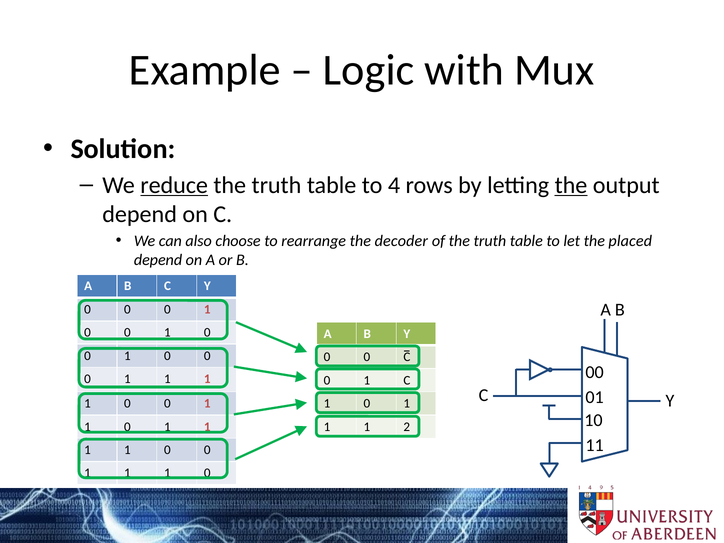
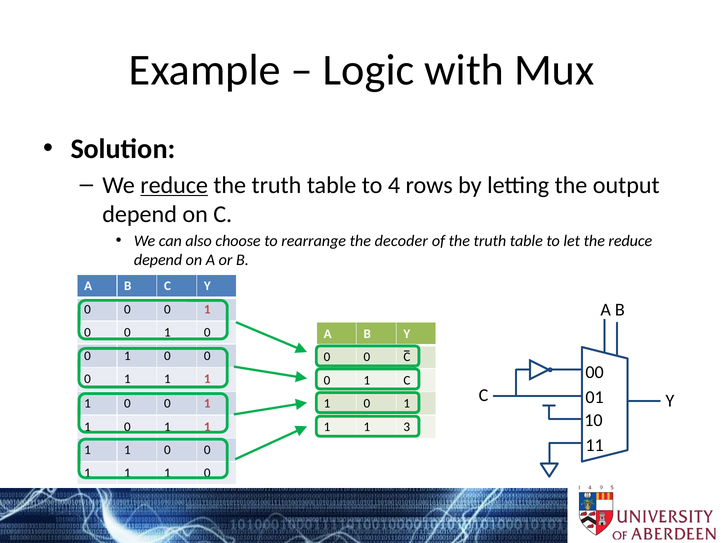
the underline: present -> none (571, 185)
the placed: placed -> reduce (630, 241)
2: 2 -> 3 (407, 427)
